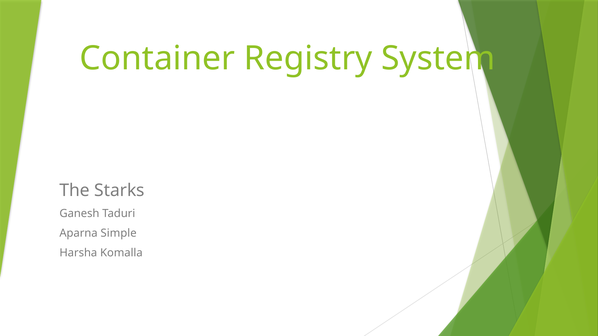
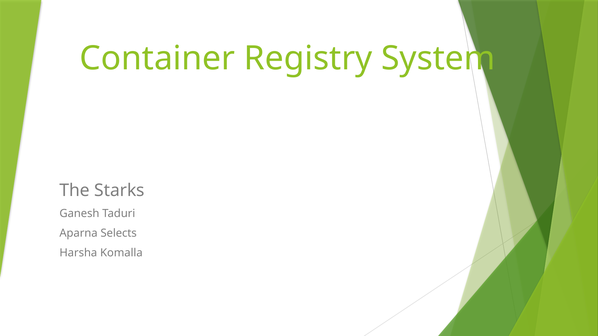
Simple: Simple -> Selects (119, 233)
